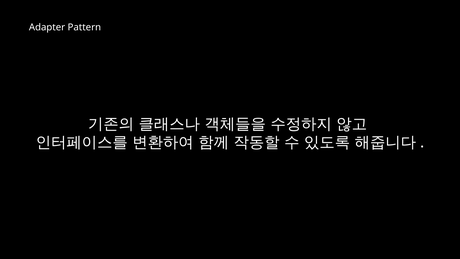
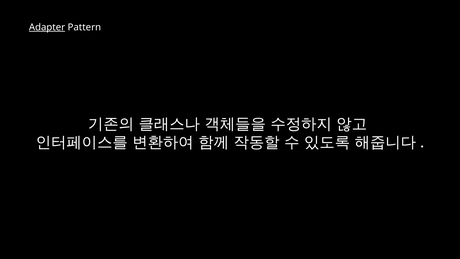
Adapter underline: none -> present (47, 27)
